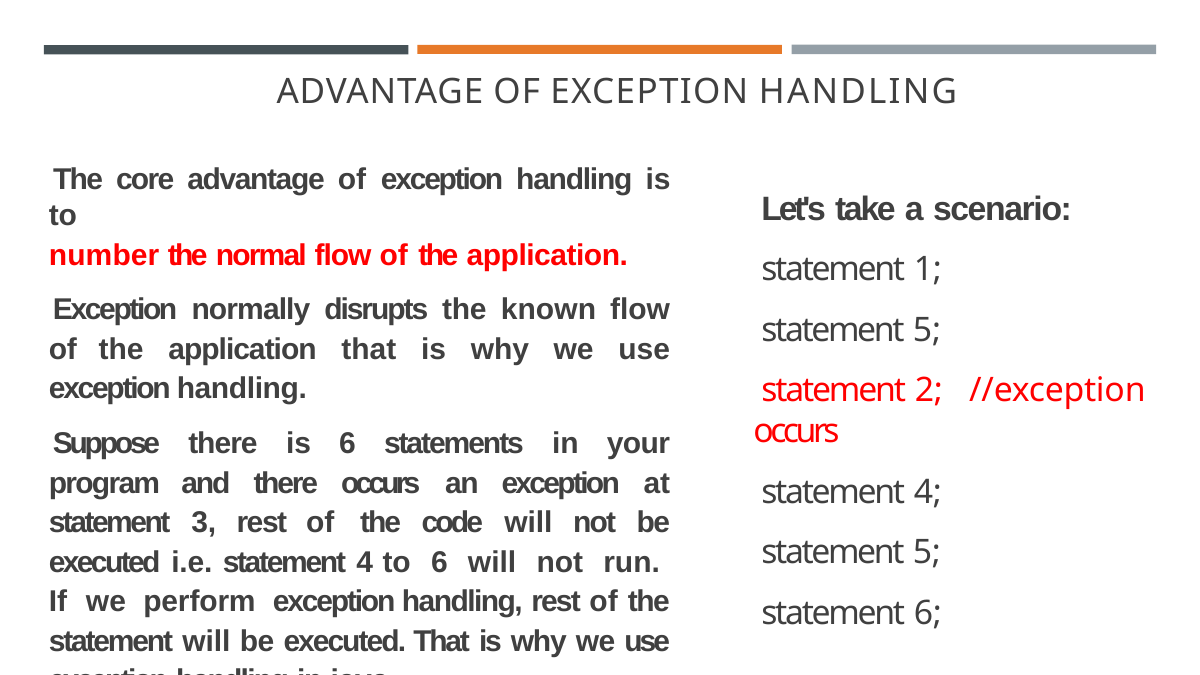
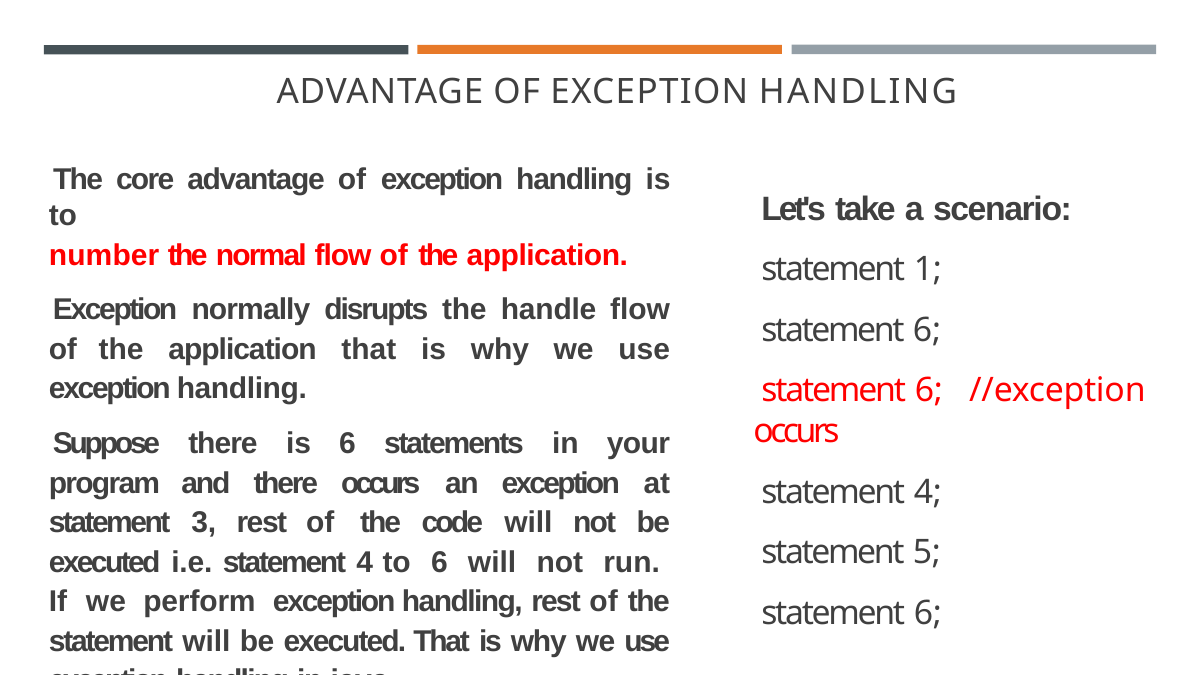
known: known -> handle (549, 310)
5: 5 -> 6 (927, 330)
2: 2 -> 6 (929, 391)
